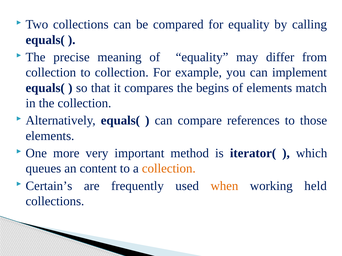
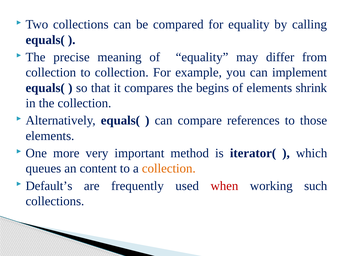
match: match -> shrink (311, 88)
Certain’s: Certain’s -> Default’s (49, 186)
when colour: orange -> red (224, 186)
held: held -> such (316, 186)
